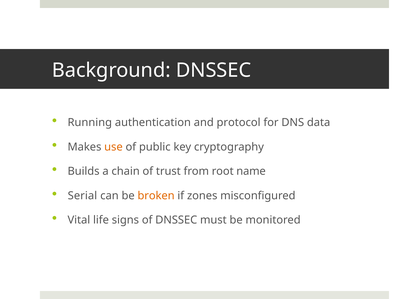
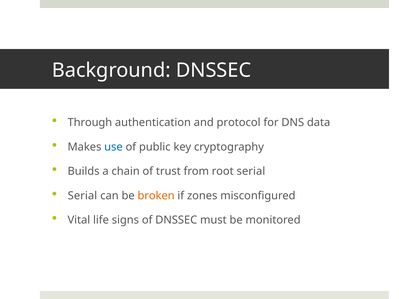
Running: Running -> Through (90, 123)
use colour: orange -> blue (113, 147)
root name: name -> serial (251, 171)
